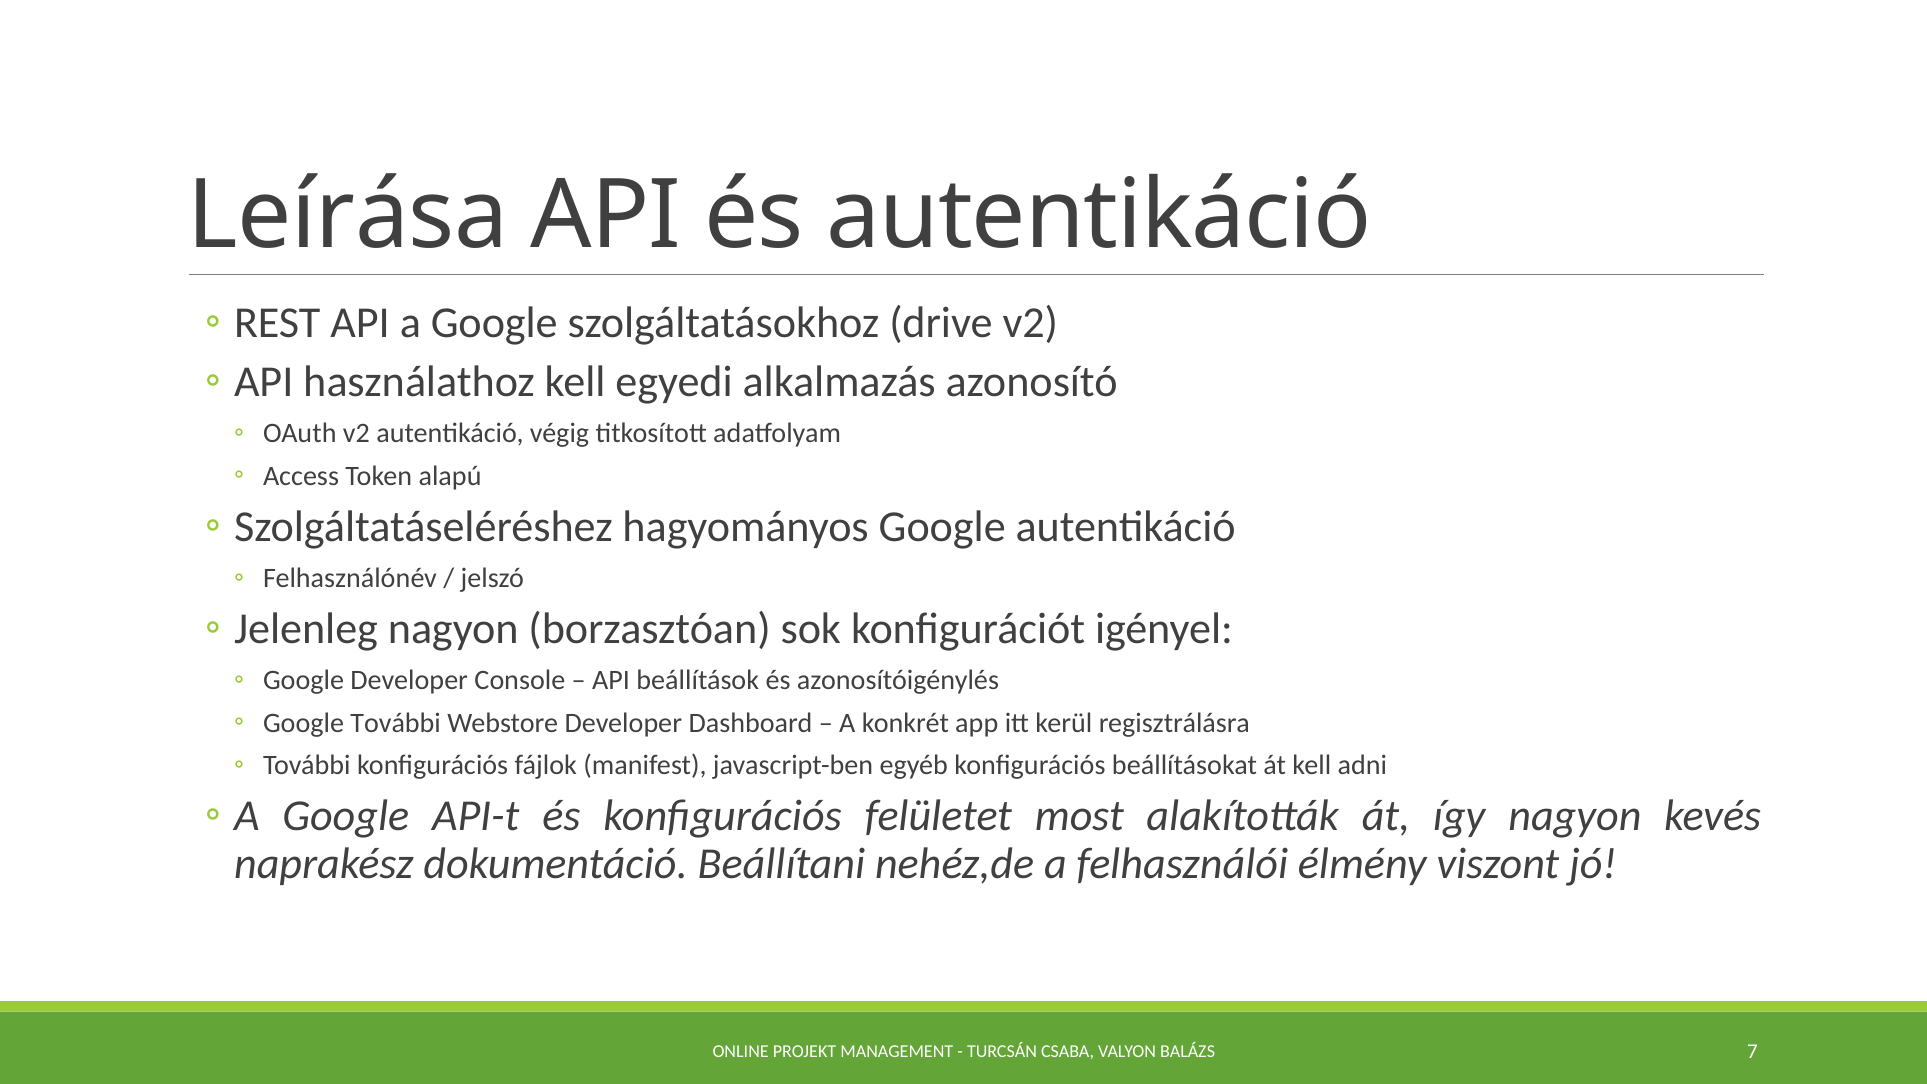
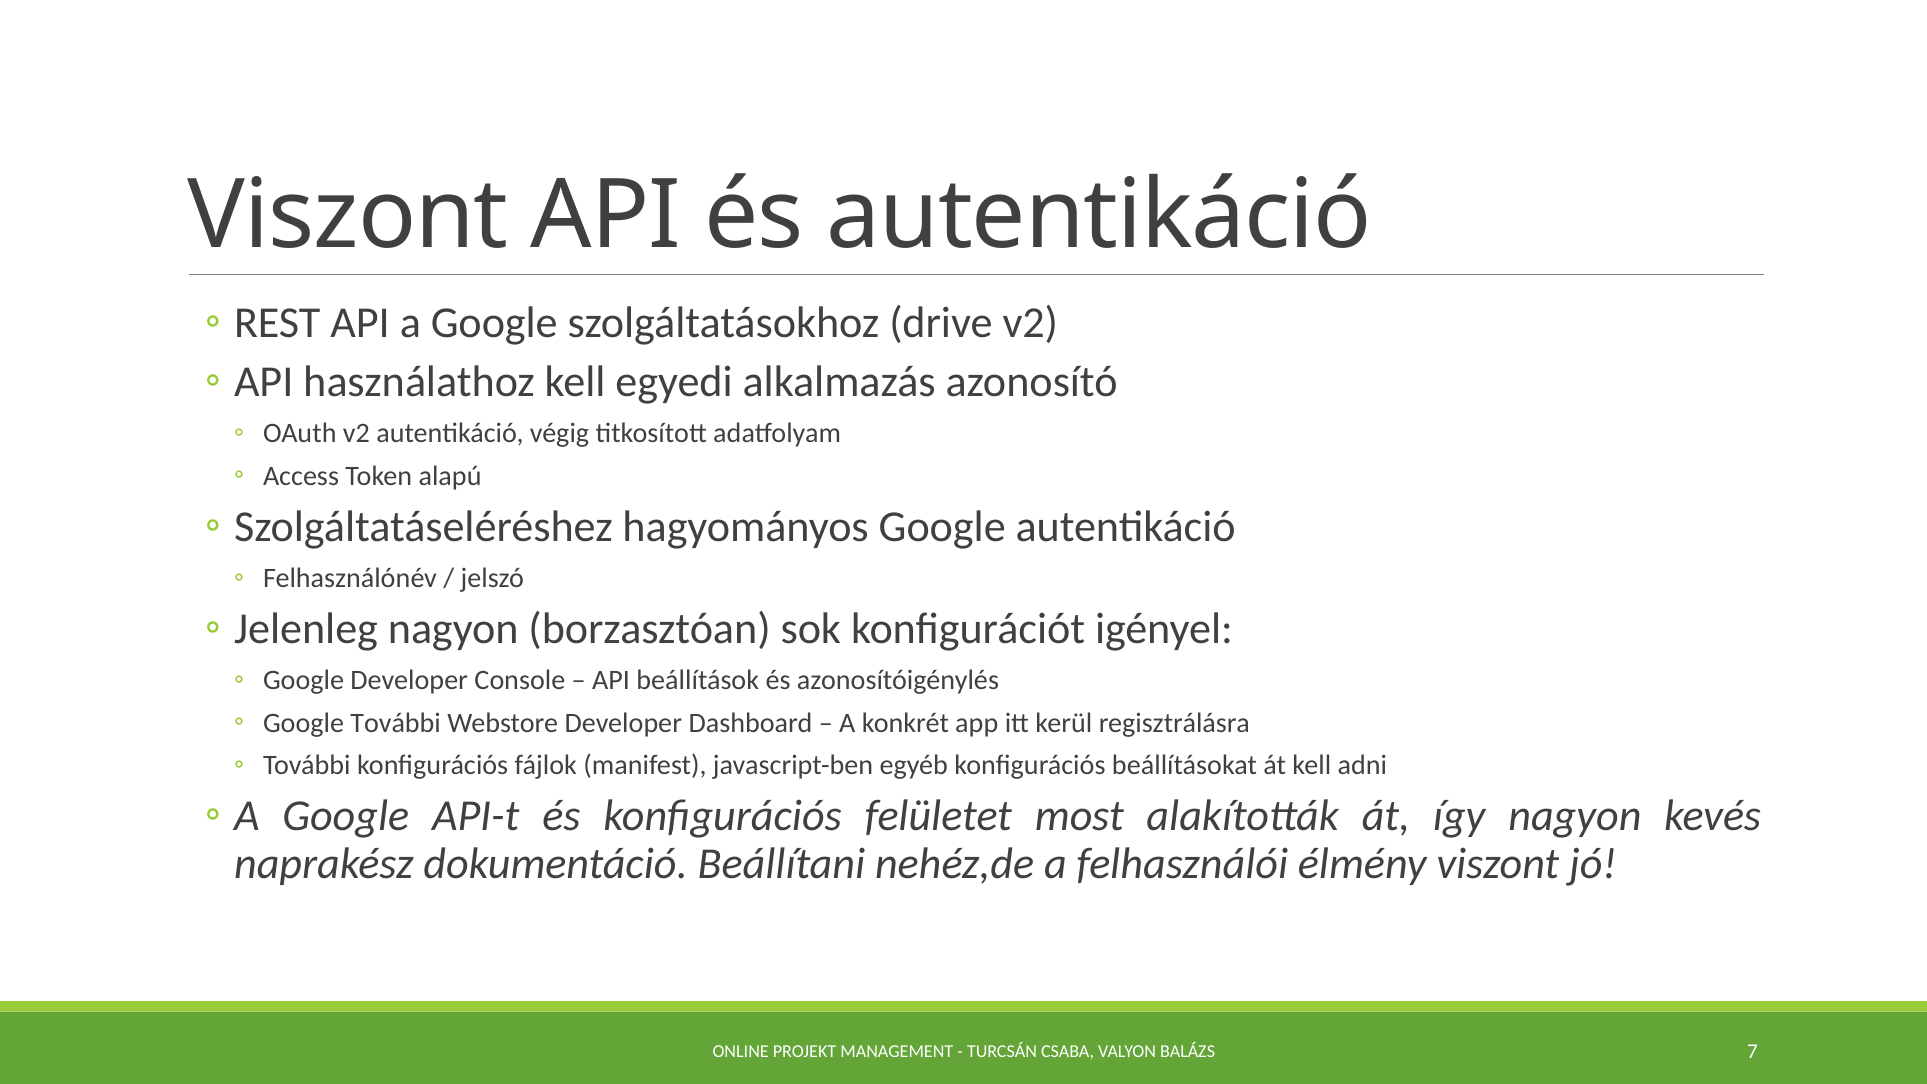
Leírása: Leírása -> Viszont (348, 216)
